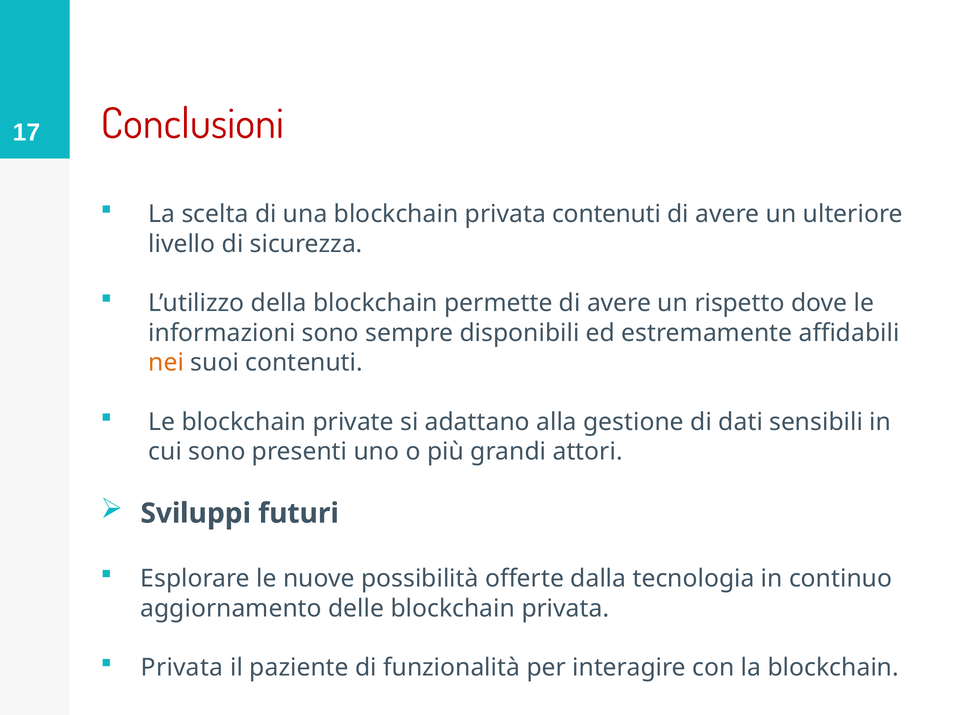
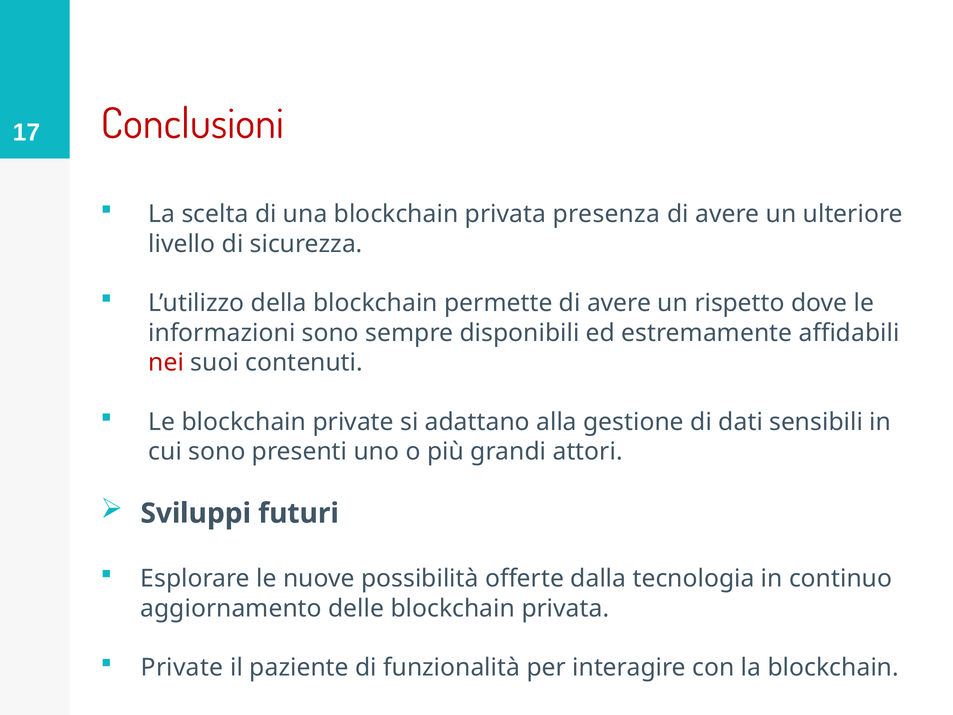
privata contenuti: contenuti -> presenza (606, 214)
nei colour: orange -> red (166, 363)
Privata: Privata -> Private (182, 668)
